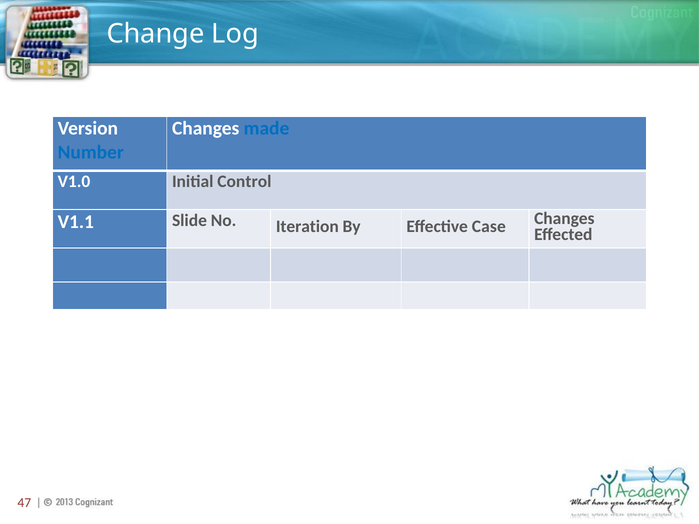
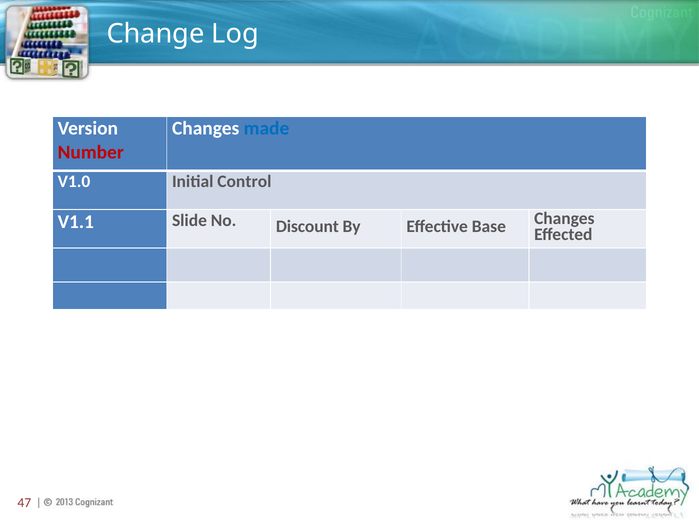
Number colour: blue -> red (91, 152)
Iteration: Iteration -> Discount (307, 226)
Case: Case -> Base (489, 226)
